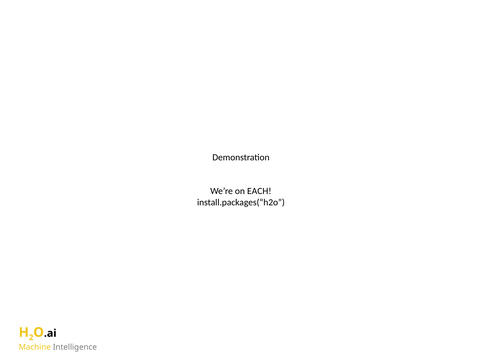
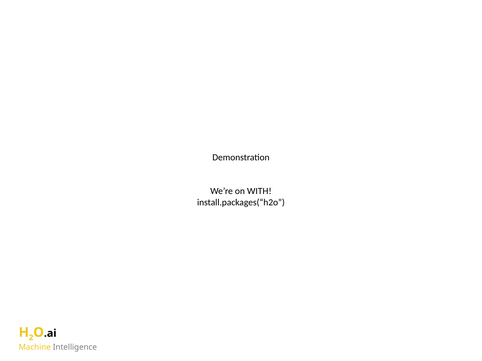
EACH: EACH -> WITH (259, 191)
